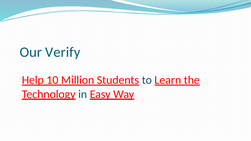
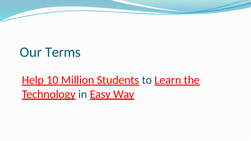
Verify: Verify -> Terms (63, 52)
